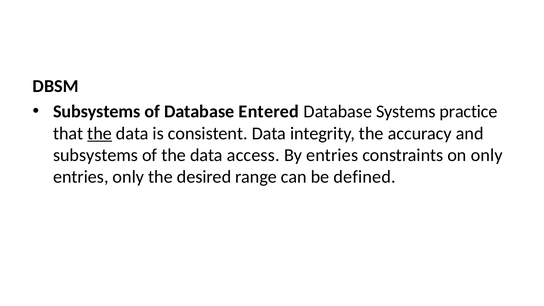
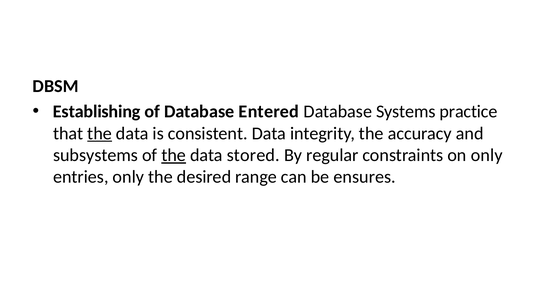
Subsystems: Subsystems -> Establishing (97, 112)
the underline: none -> present (174, 155)
access: access -> stored (253, 155)
By entries: entries -> regular (332, 155)
defined: defined -> ensures (365, 177)
